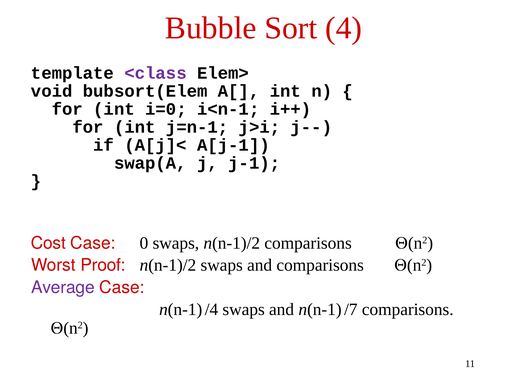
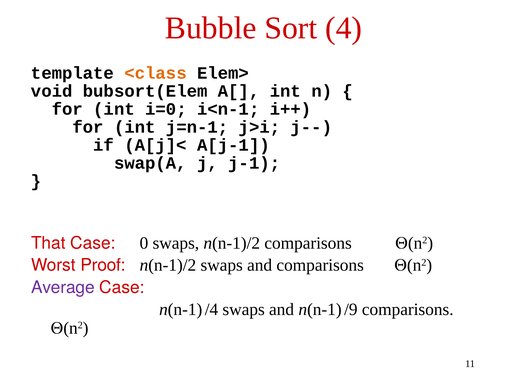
<class colour: purple -> orange (156, 73)
Cost: Cost -> That (48, 243)
/7: /7 -> /9 (351, 310)
